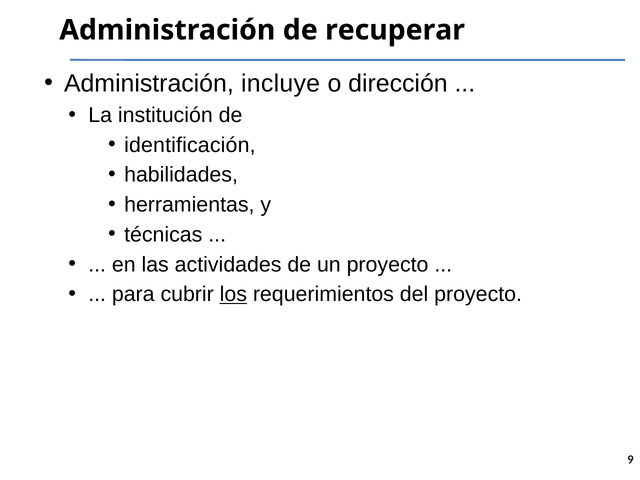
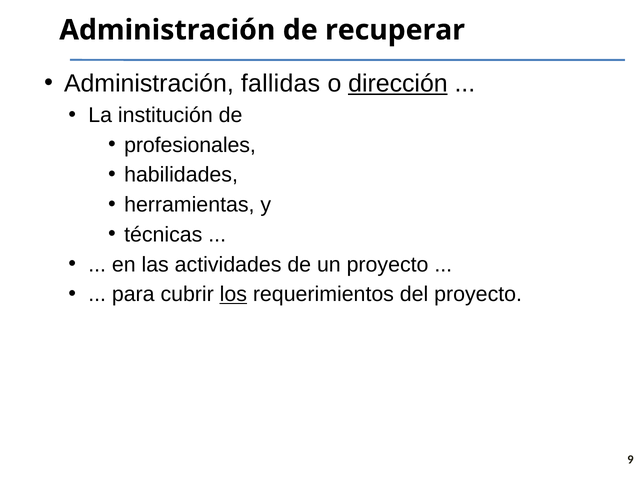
incluye: incluye -> fallidas (281, 83)
dirección underline: none -> present (398, 83)
identificación: identificación -> profesionales (190, 145)
